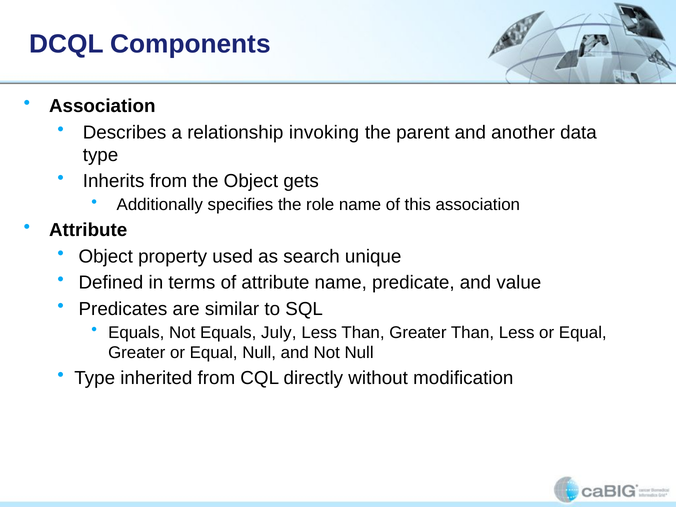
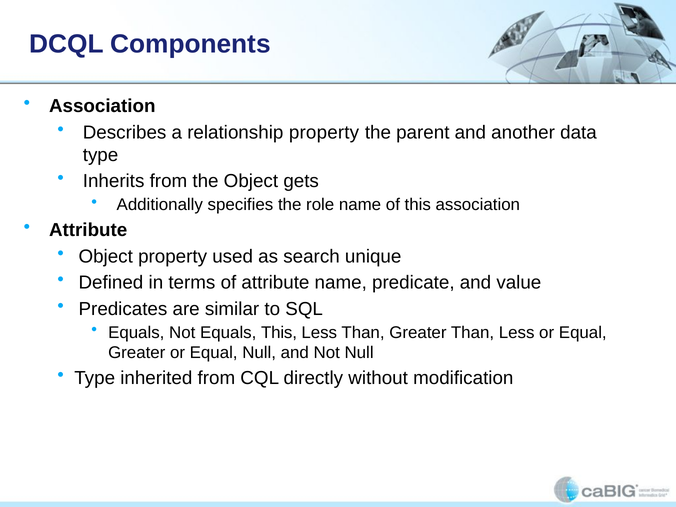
relationship invoking: invoking -> property (324, 132)
Equals July: July -> This (279, 333)
